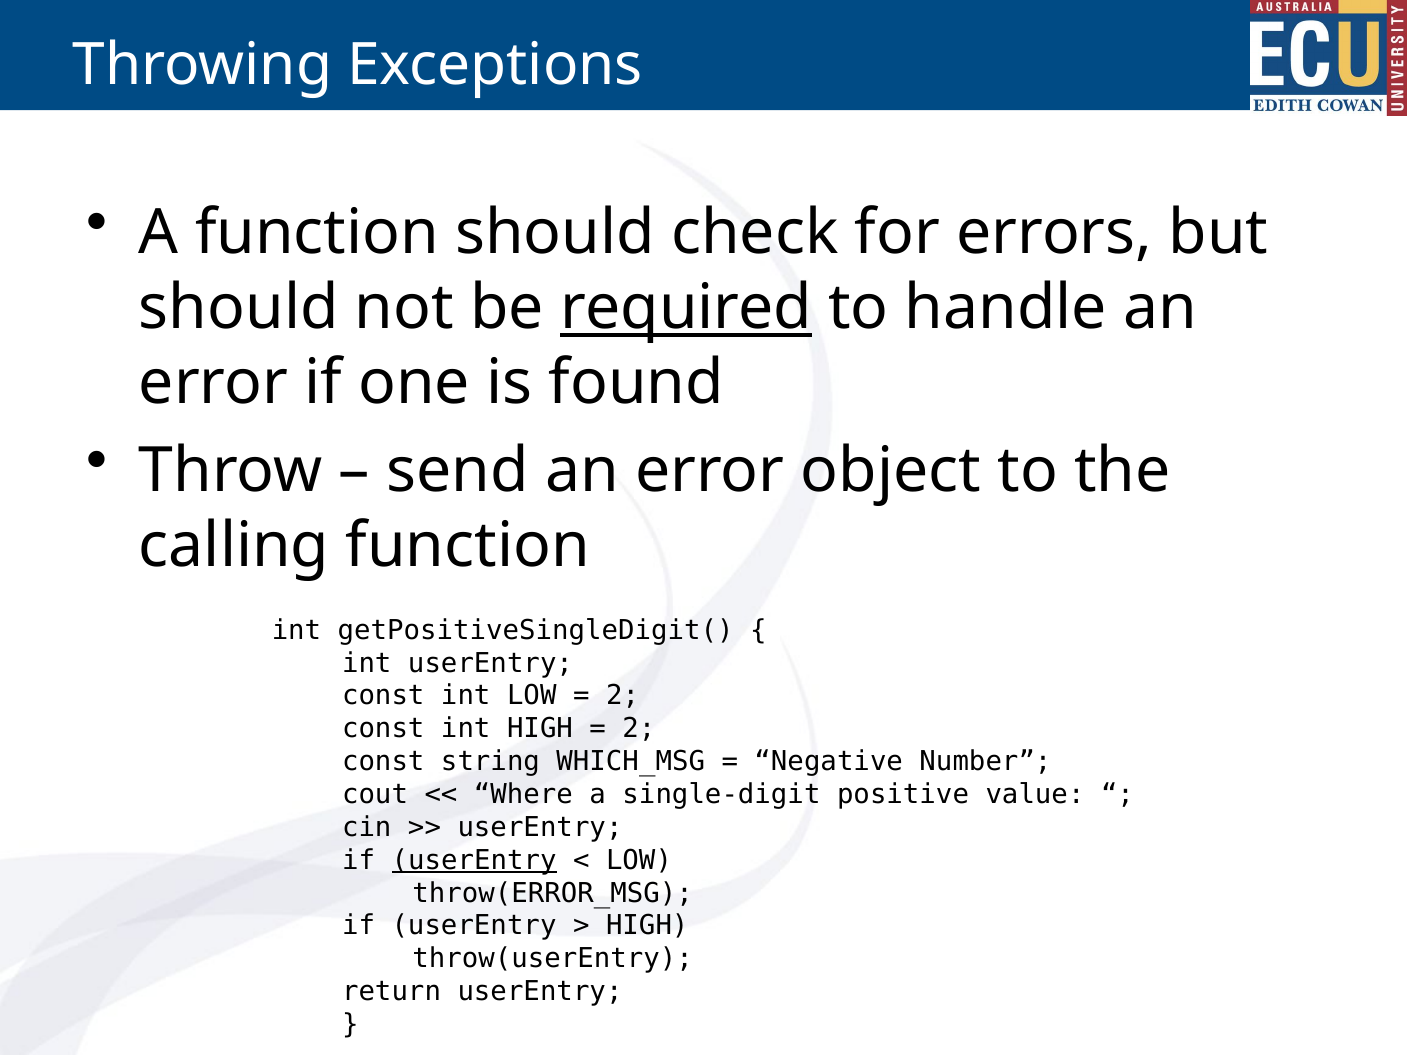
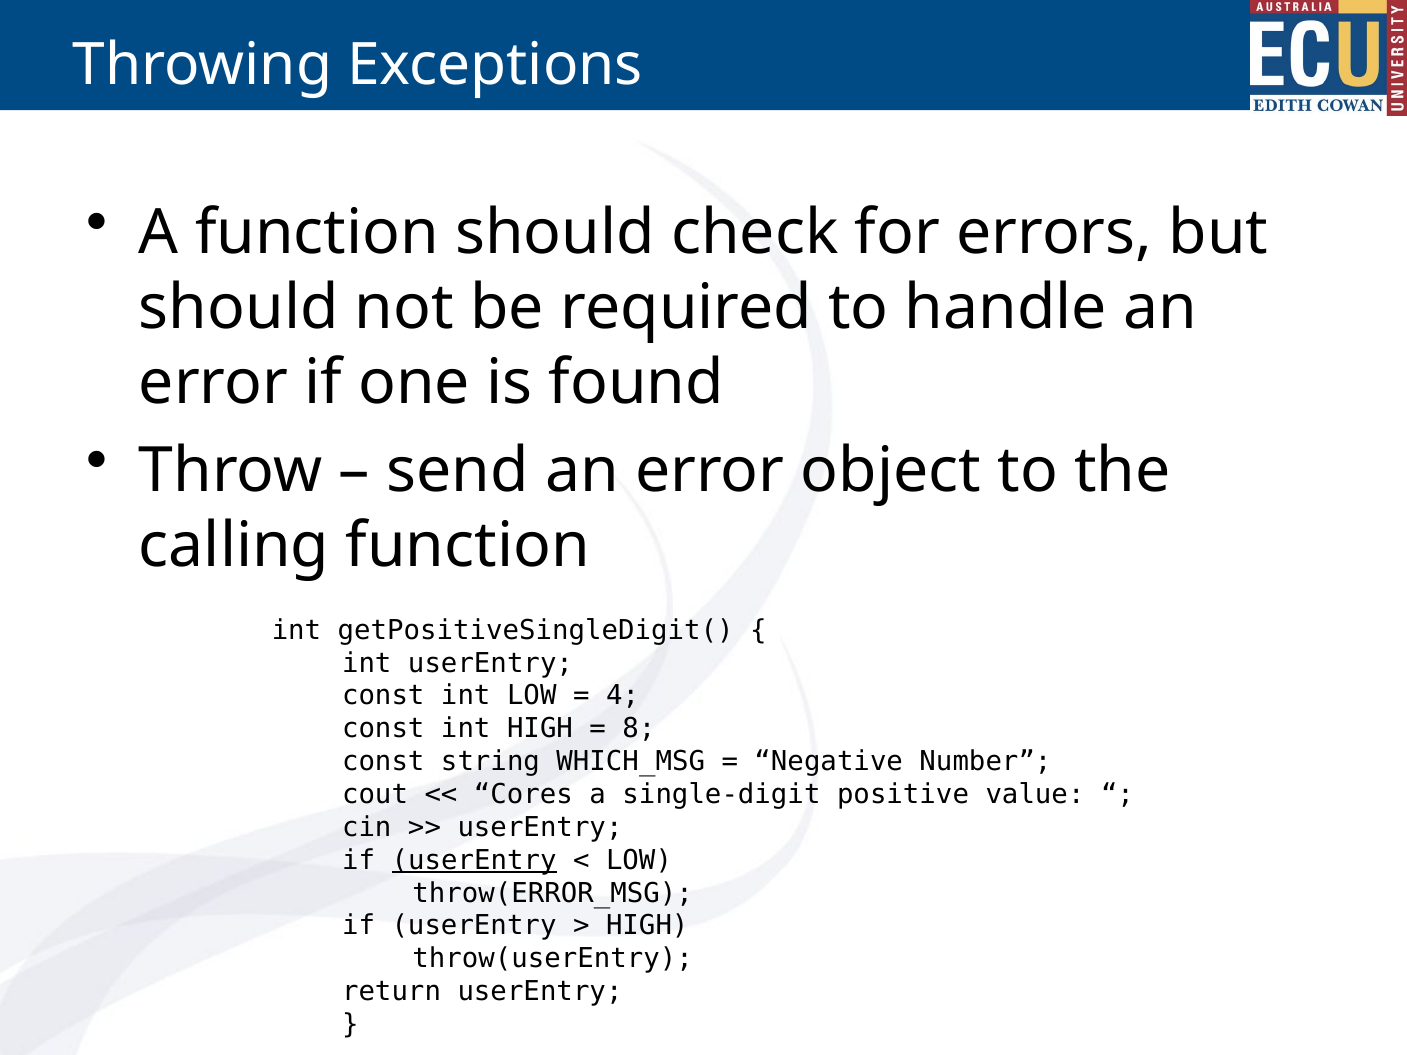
required underline: present -> none (686, 308)
2: 2 -> 4 (623, 696)
2: 2 -> 8 (639, 729)
Where: Where -> Cores (523, 795)
